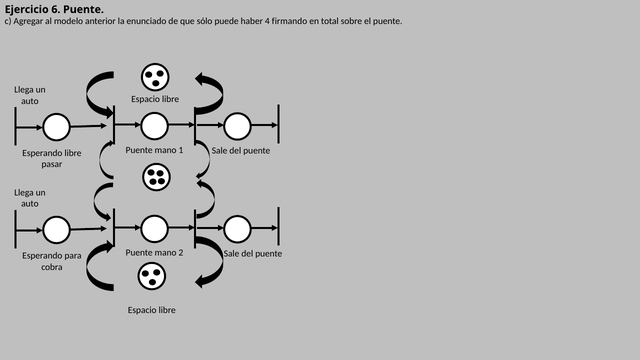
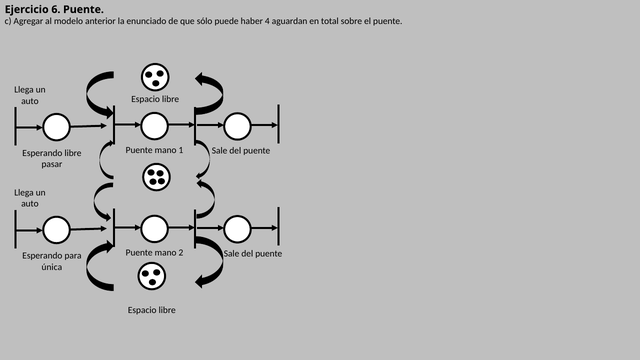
firmando: firmando -> aguardan (290, 21)
cobra: cobra -> única (52, 267)
